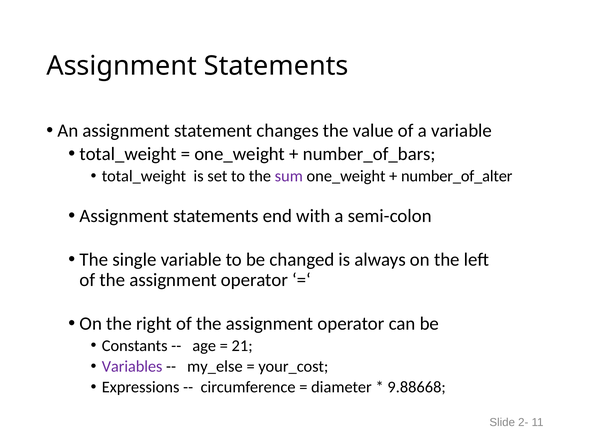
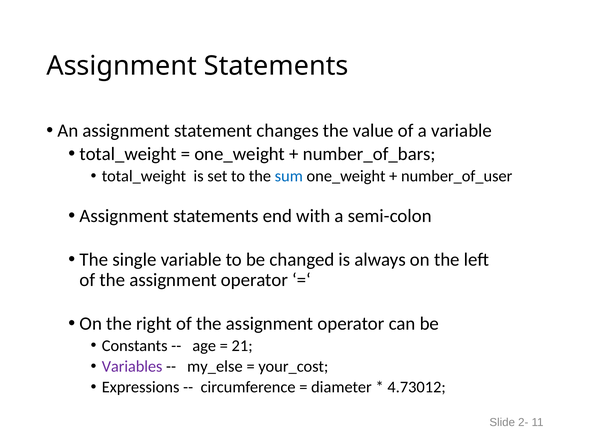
sum colour: purple -> blue (289, 176)
number_of_alter: number_of_alter -> number_of_user (457, 176)
9.88668: 9.88668 -> 4.73012 (417, 388)
